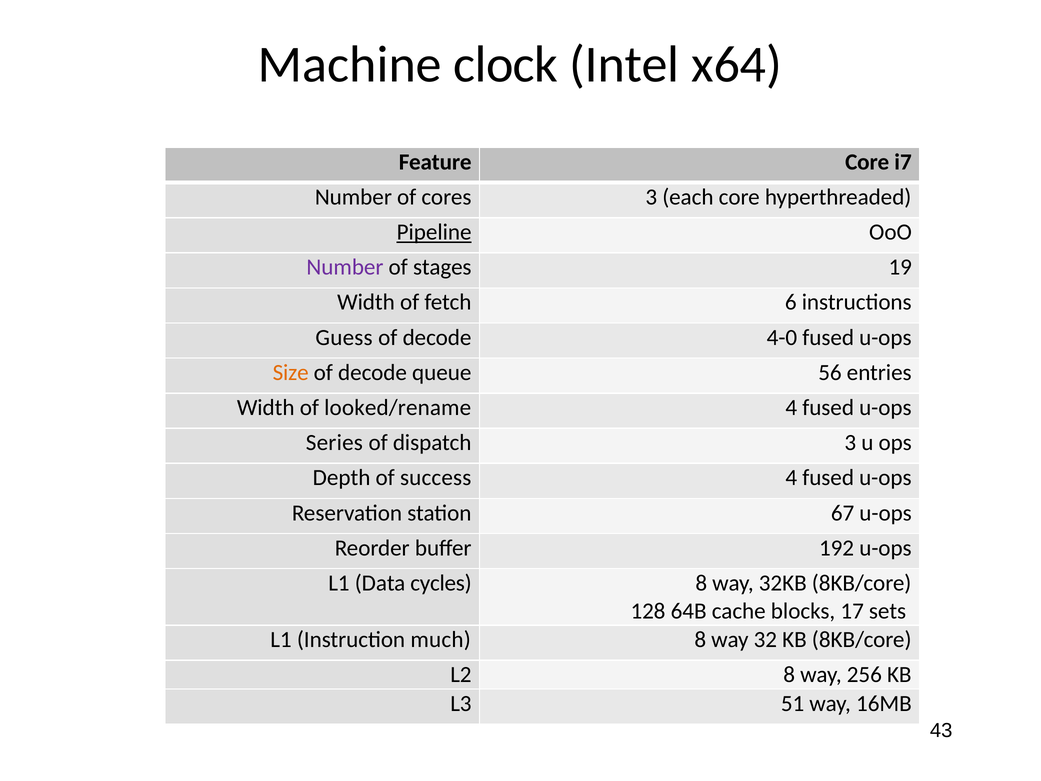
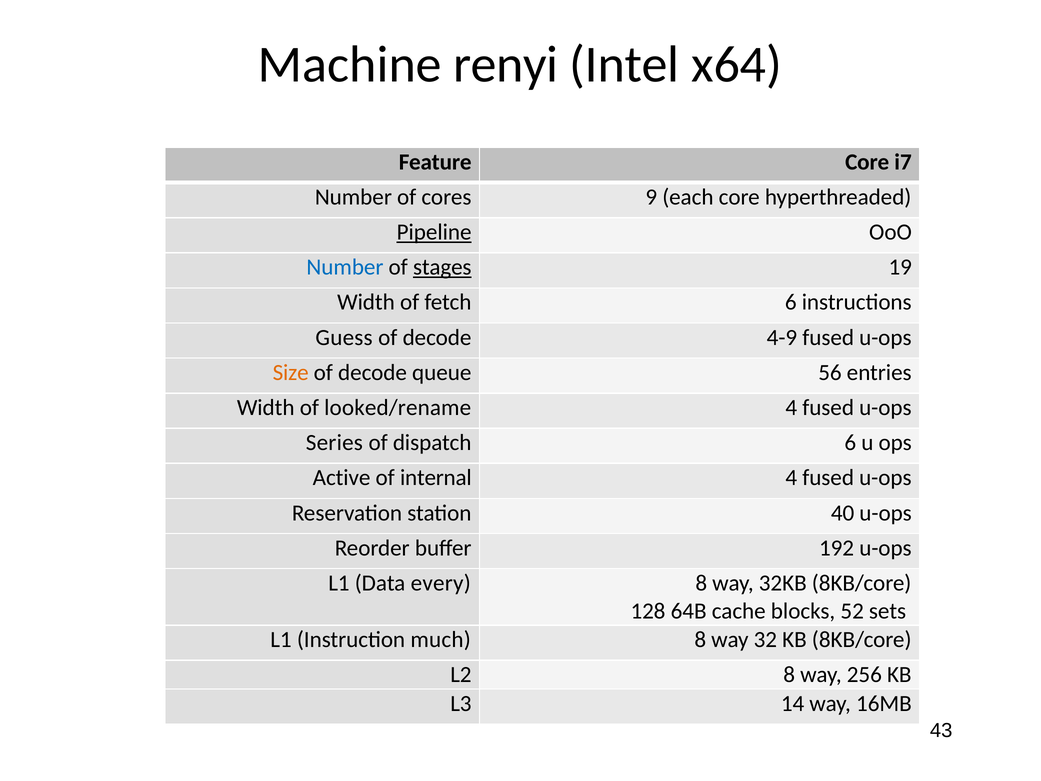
clock: clock -> renyi (506, 64)
cores 3: 3 -> 9 (651, 197)
Number colour: purple -> blue (345, 267)
stages underline: none -> present (442, 267)
4-0: 4-0 -> 4-9 (782, 337)
dispatch 3: 3 -> 6 (850, 443)
Depth: Depth -> Active (342, 478)
success: success -> internal (436, 478)
67: 67 -> 40 (843, 513)
cycles: cycles -> every (441, 583)
17: 17 -> 52 (852, 611)
51: 51 -> 14 (793, 703)
